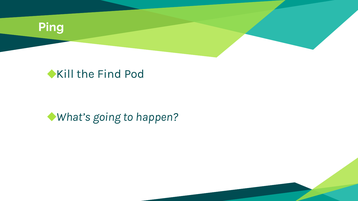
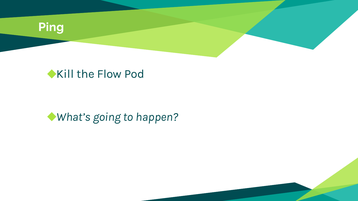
Find: Find -> Flow (109, 74)
